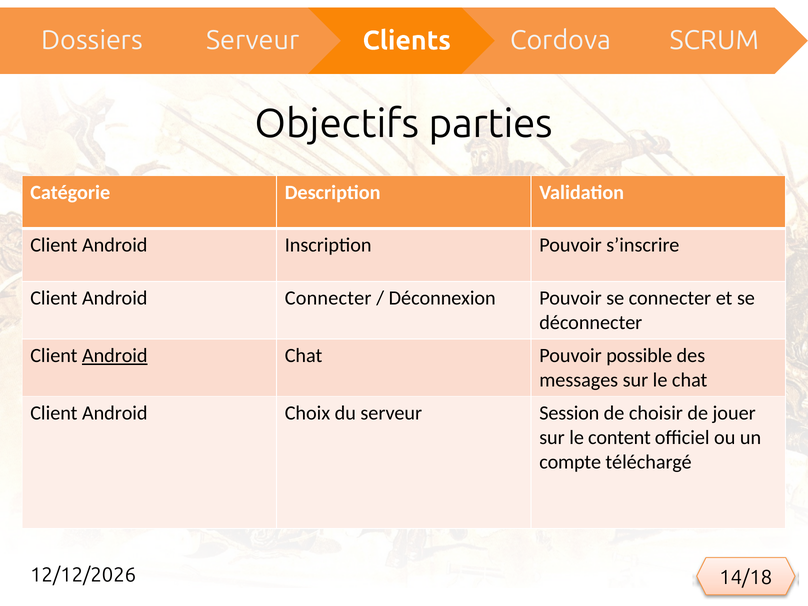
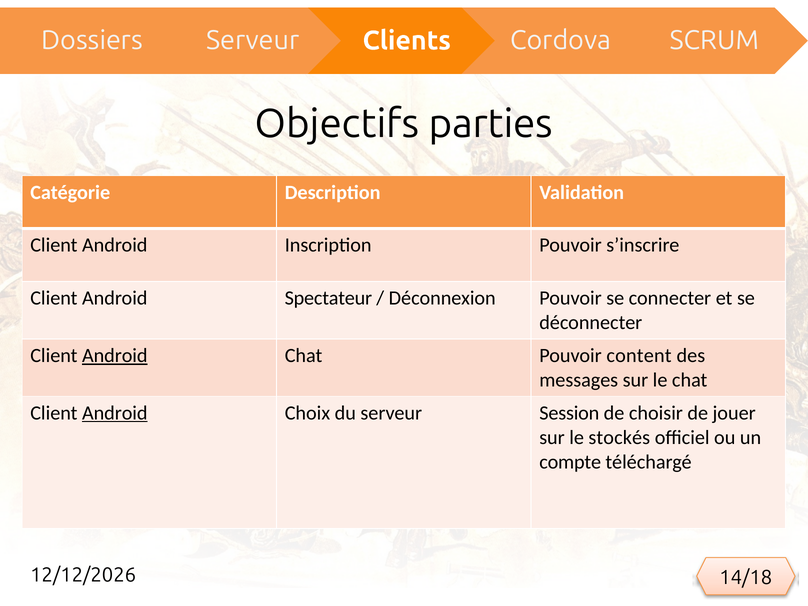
Android Connecter: Connecter -> Spectateur (328, 298)
possible: possible -> content (639, 355)
Android underline: none -> present (115, 413)
content: content -> stockés (619, 438)
